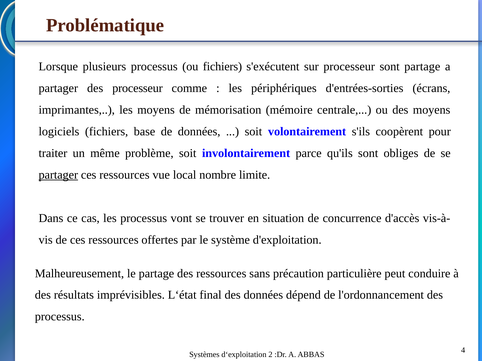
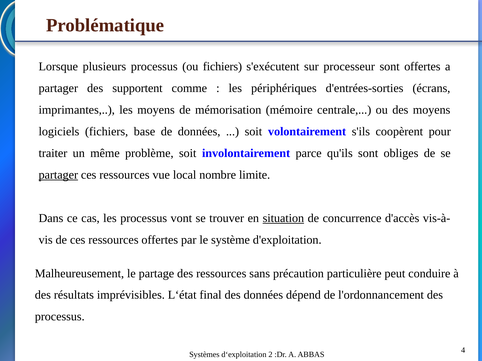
sont partage: partage -> offertes (422, 67)
des processeur: processeur -> supportent (137, 88)
situation underline: none -> present (283, 218)
